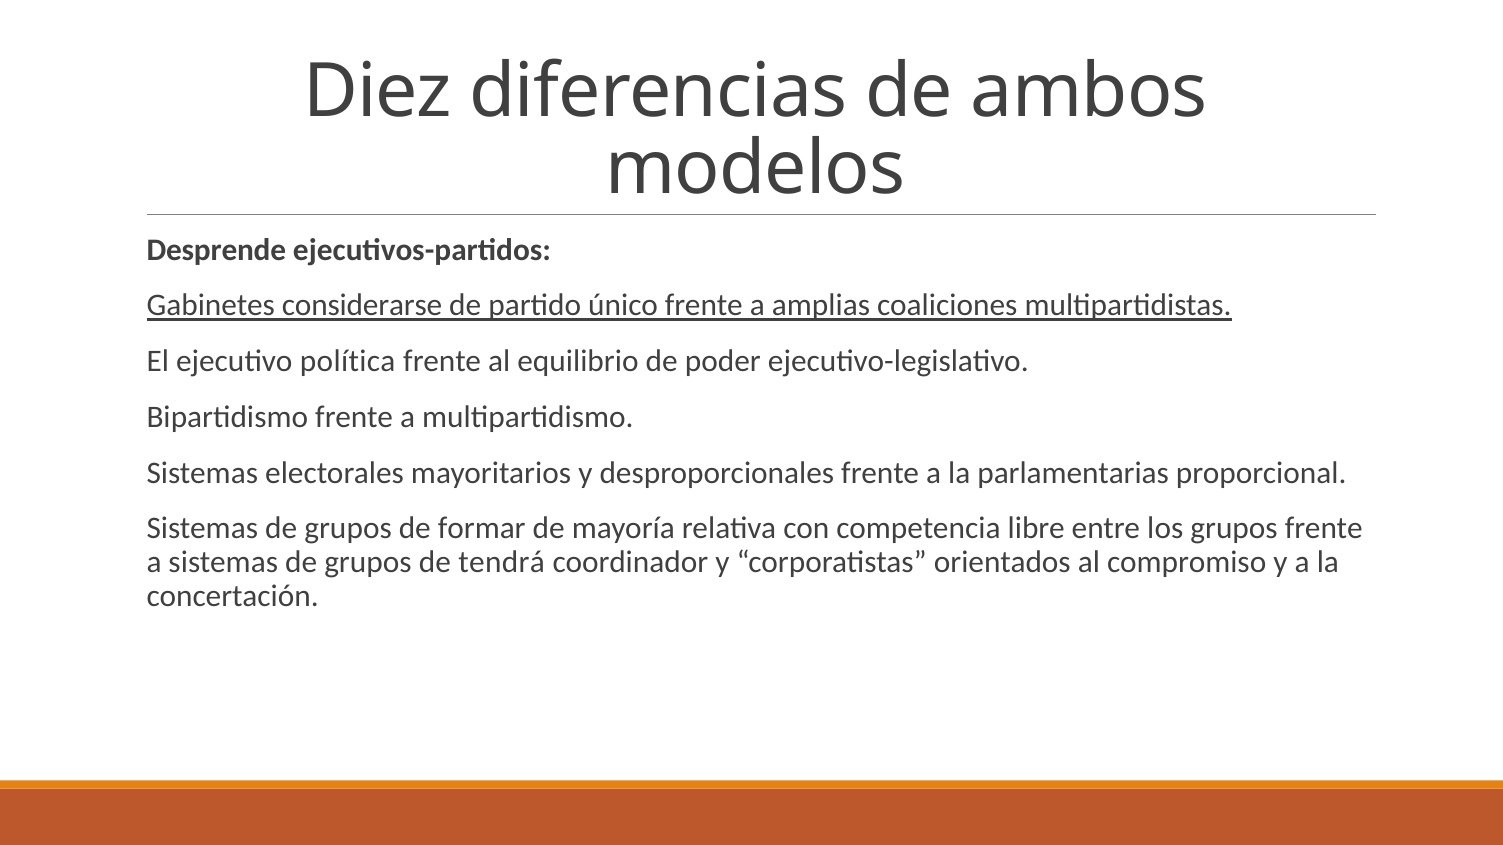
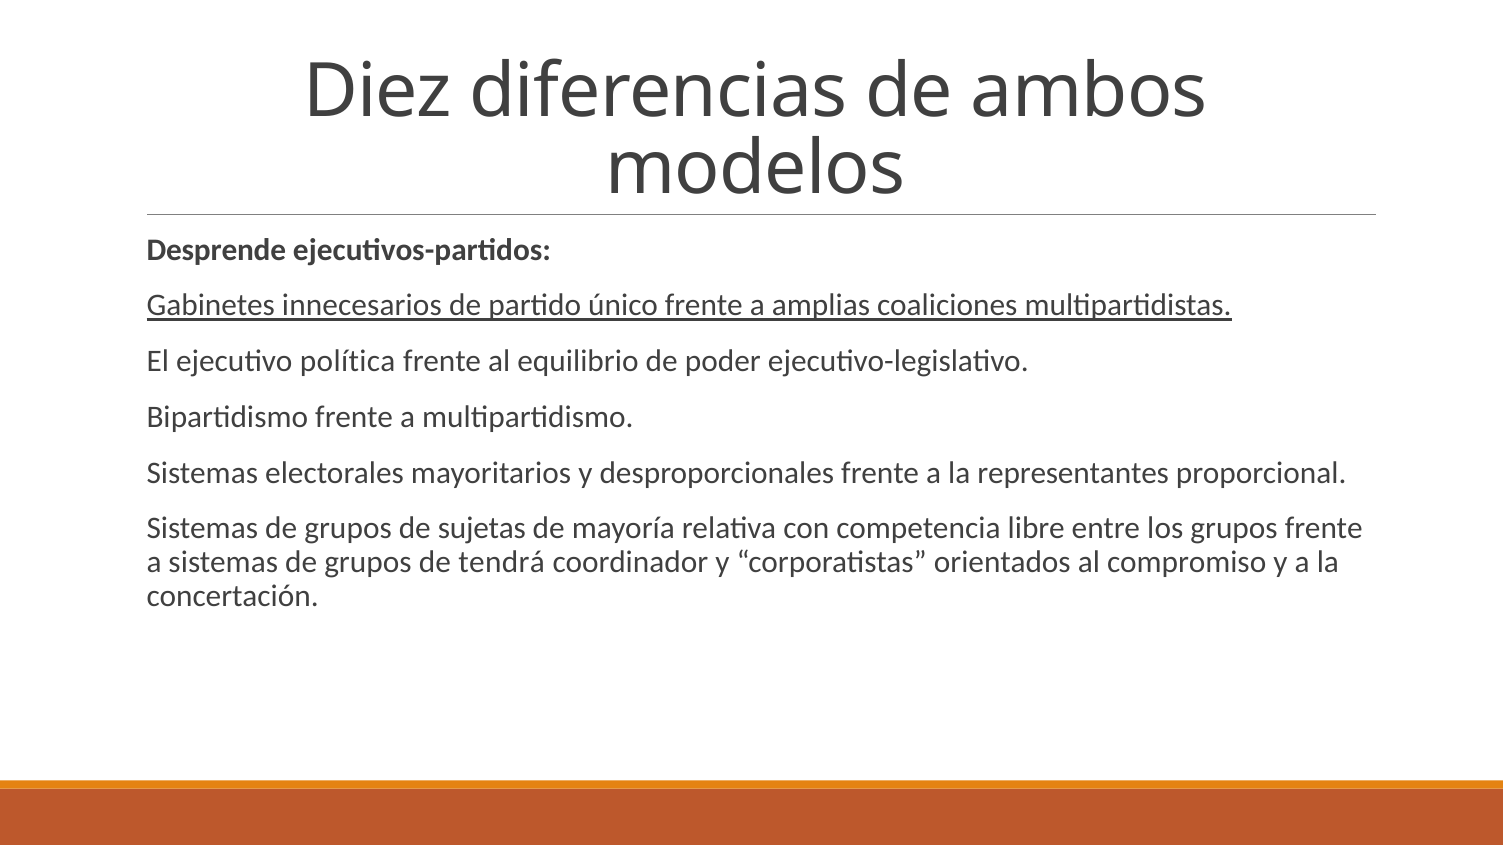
considerarse: considerarse -> innecesarios (362, 306)
parlamentarias: parlamentarias -> representantes (1073, 473)
formar: formar -> sujetas (482, 529)
